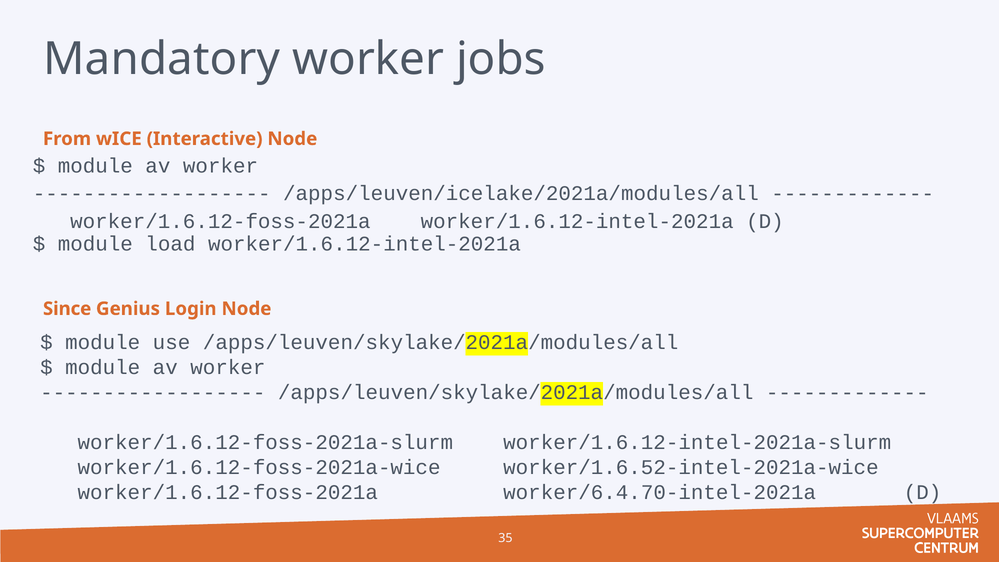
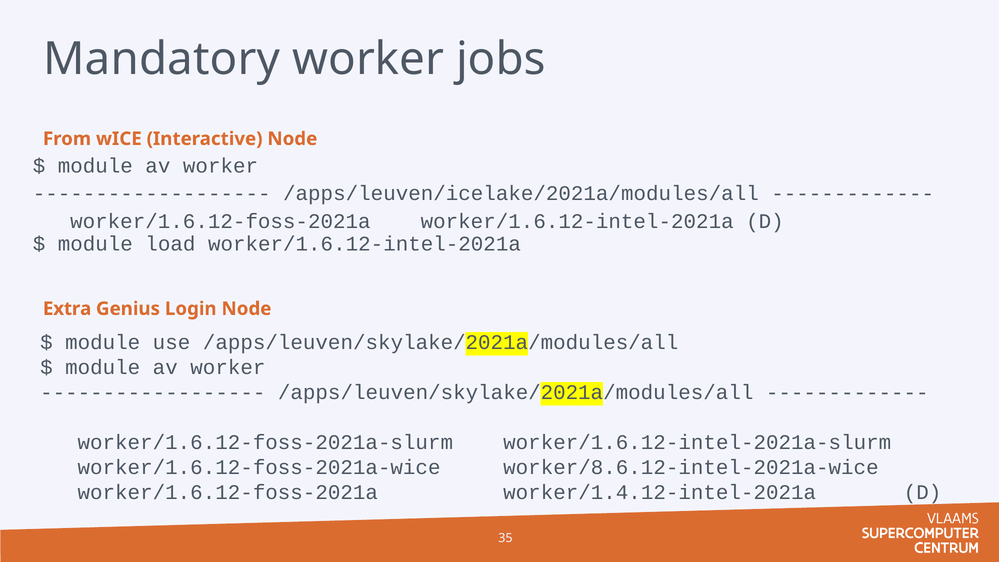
Since: Since -> Extra (67, 309)
worker/1.6.52-intel-2021a-wice: worker/1.6.52-intel-2021a-wice -> worker/8.6.12-intel-2021a-wice (691, 467)
worker/6.4.70-intel-2021a: worker/6.4.70-intel-2021a -> worker/1.4.12-intel-2021a (660, 492)
